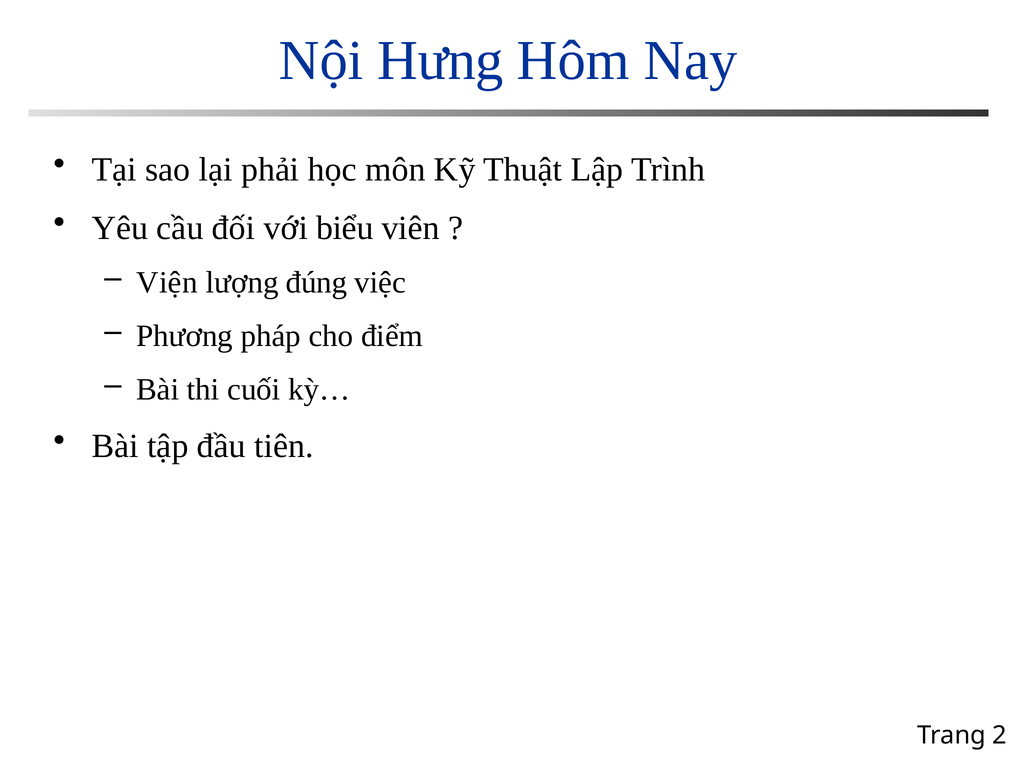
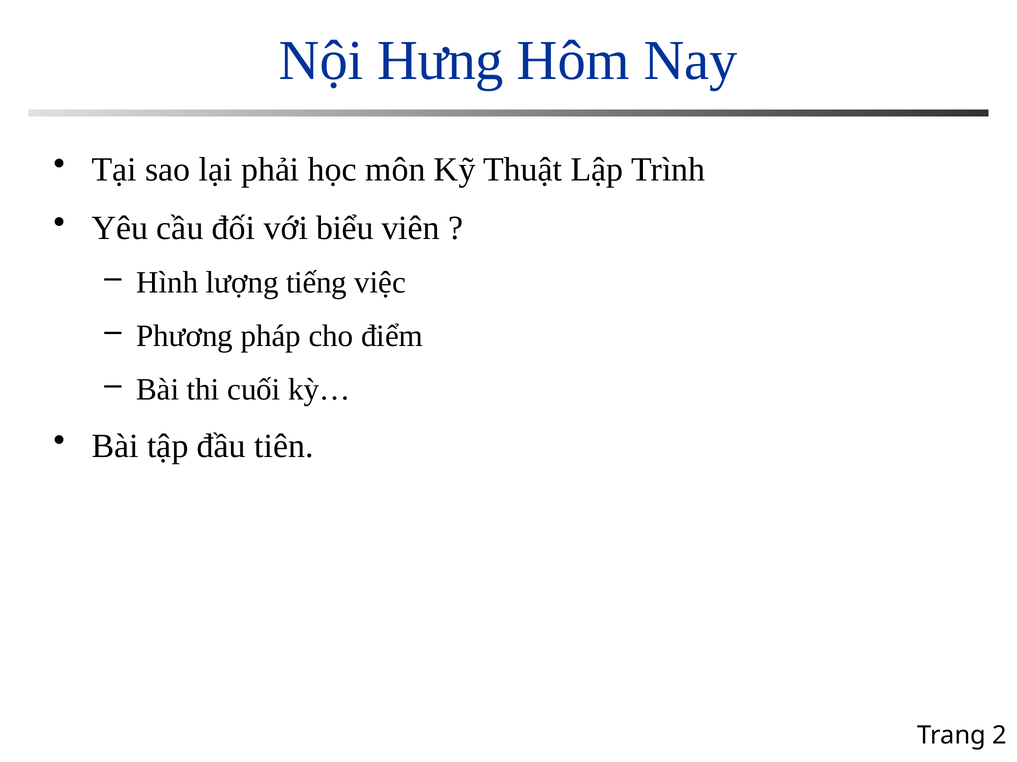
Viện: Viện -> Hình (167, 283)
đúng: đúng -> tiếng (317, 283)
